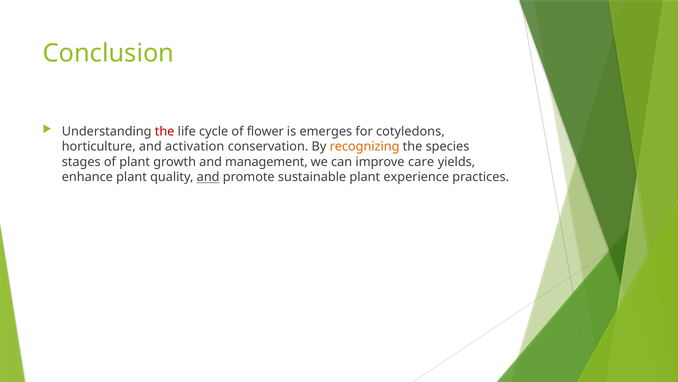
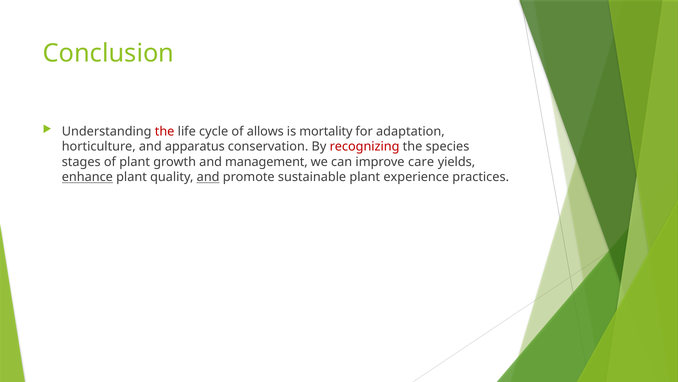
flower: flower -> allows (265, 131)
emerges: emerges -> mortality (326, 131)
cotyledons: cotyledons -> adaptation (410, 131)
activation: activation -> apparatus (195, 146)
recognizing colour: orange -> red (365, 146)
enhance underline: none -> present (87, 177)
